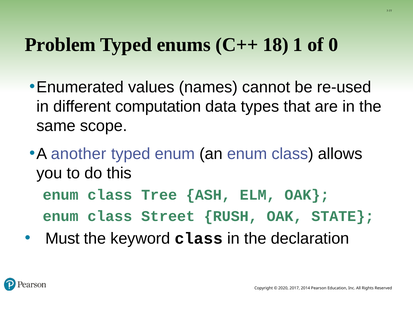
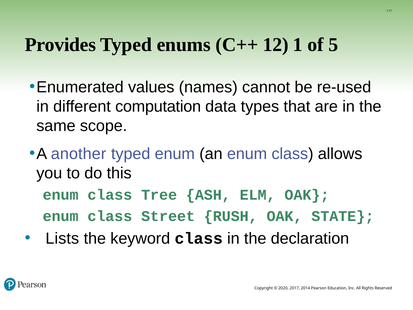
Problem: Problem -> Provides (60, 45)
18: 18 -> 12 (276, 45)
0: 0 -> 5 (333, 45)
Must: Must -> Lists (62, 238)
